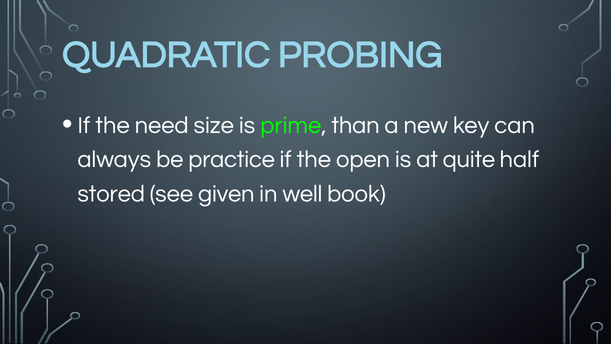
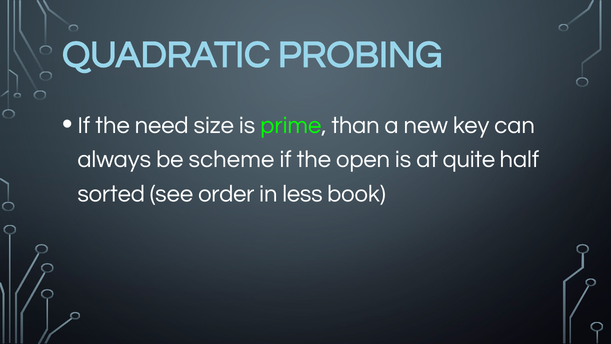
practice: practice -> scheme (231, 159)
stored: stored -> sorted (111, 194)
given: given -> order (226, 194)
well: well -> less (302, 194)
